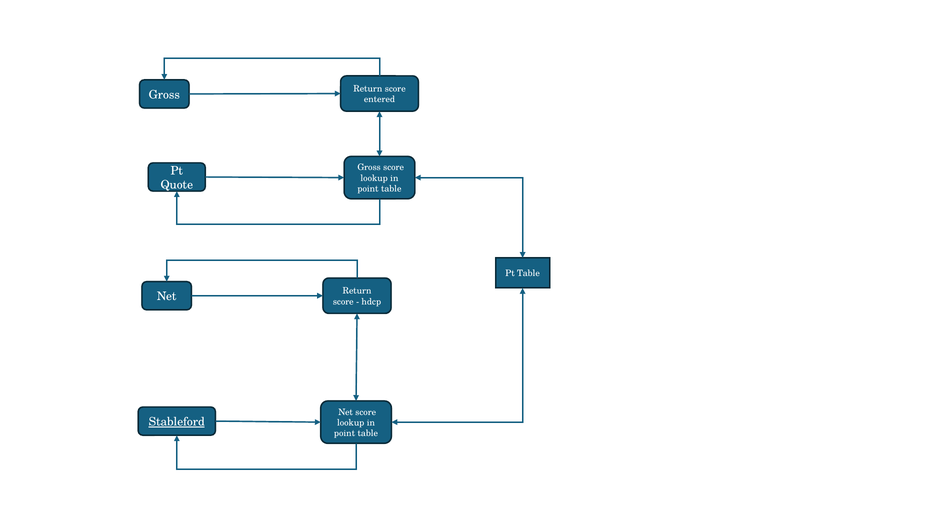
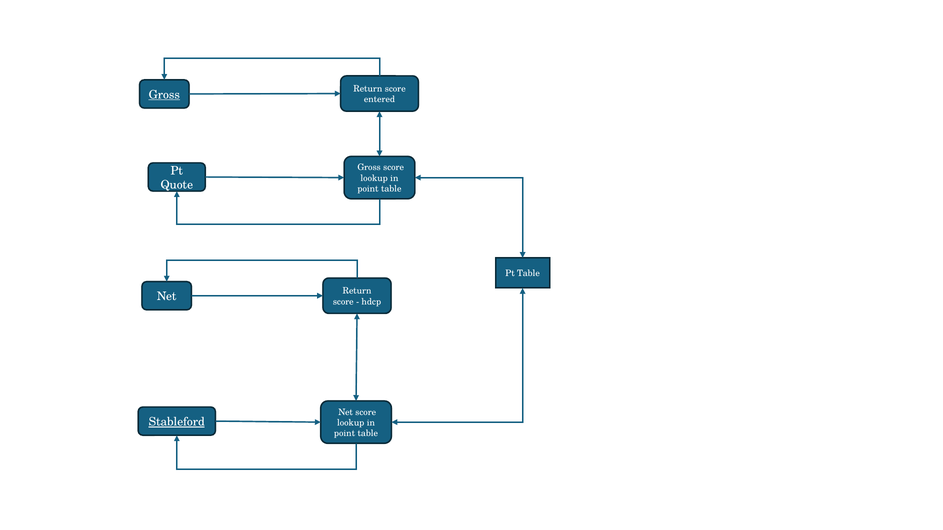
Gross underline: none -> present (164, 95)
